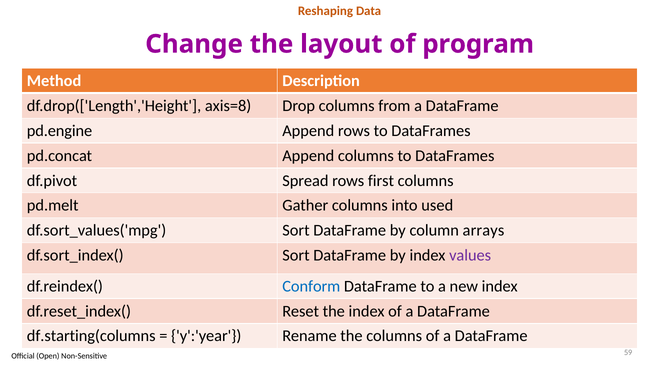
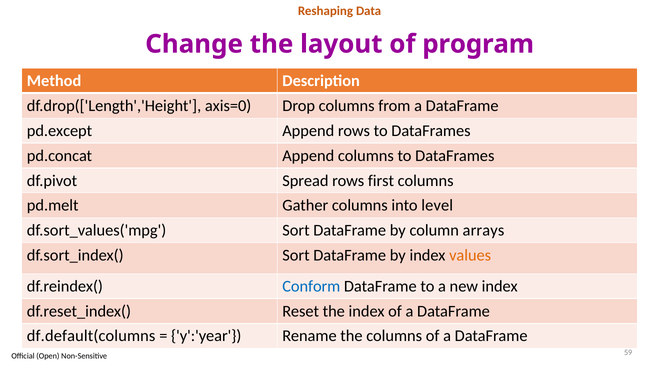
axis=8: axis=8 -> axis=0 (228, 106)
pd.engine: pd.engine -> pd.except (59, 130)
used: used -> level (437, 205)
values colour: purple -> orange (470, 255)
df.starting(columns: df.starting(columns -> df.default(columns (91, 336)
